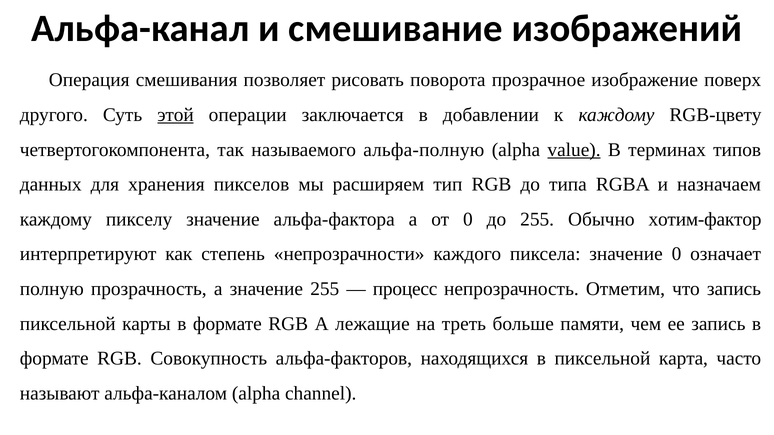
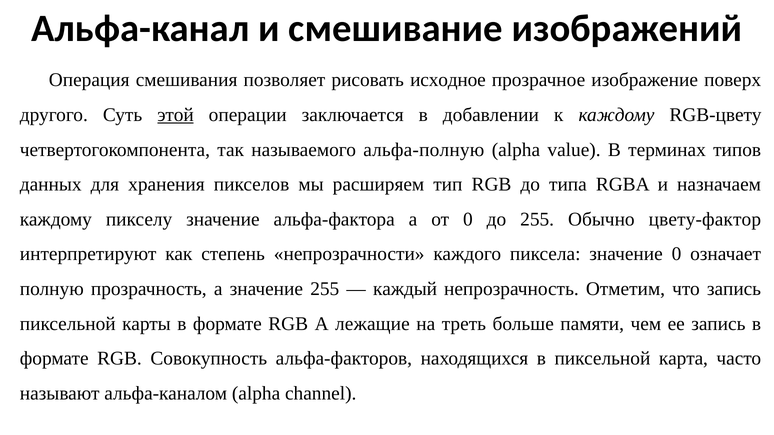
поворота: поворота -> исходное (448, 80)
value underline: present -> none (574, 150)
хотим-фактор: хотим-фактор -> цвету-фактор (705, 219)
процесс: процесс -> каждый (405, 289)
